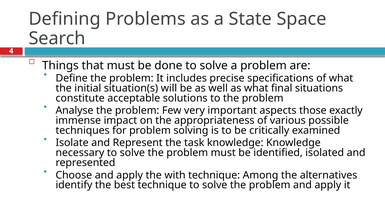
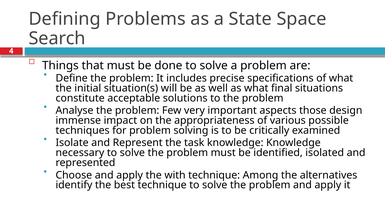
exactly: exactly -> design (346, 111)
